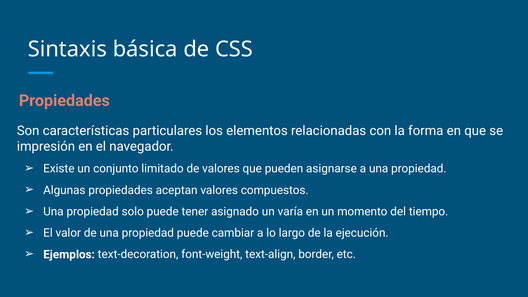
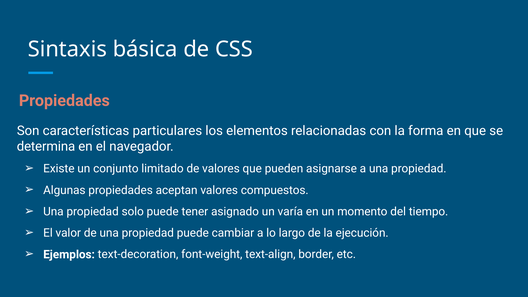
impresión: impresión -> determina (46, 147)
